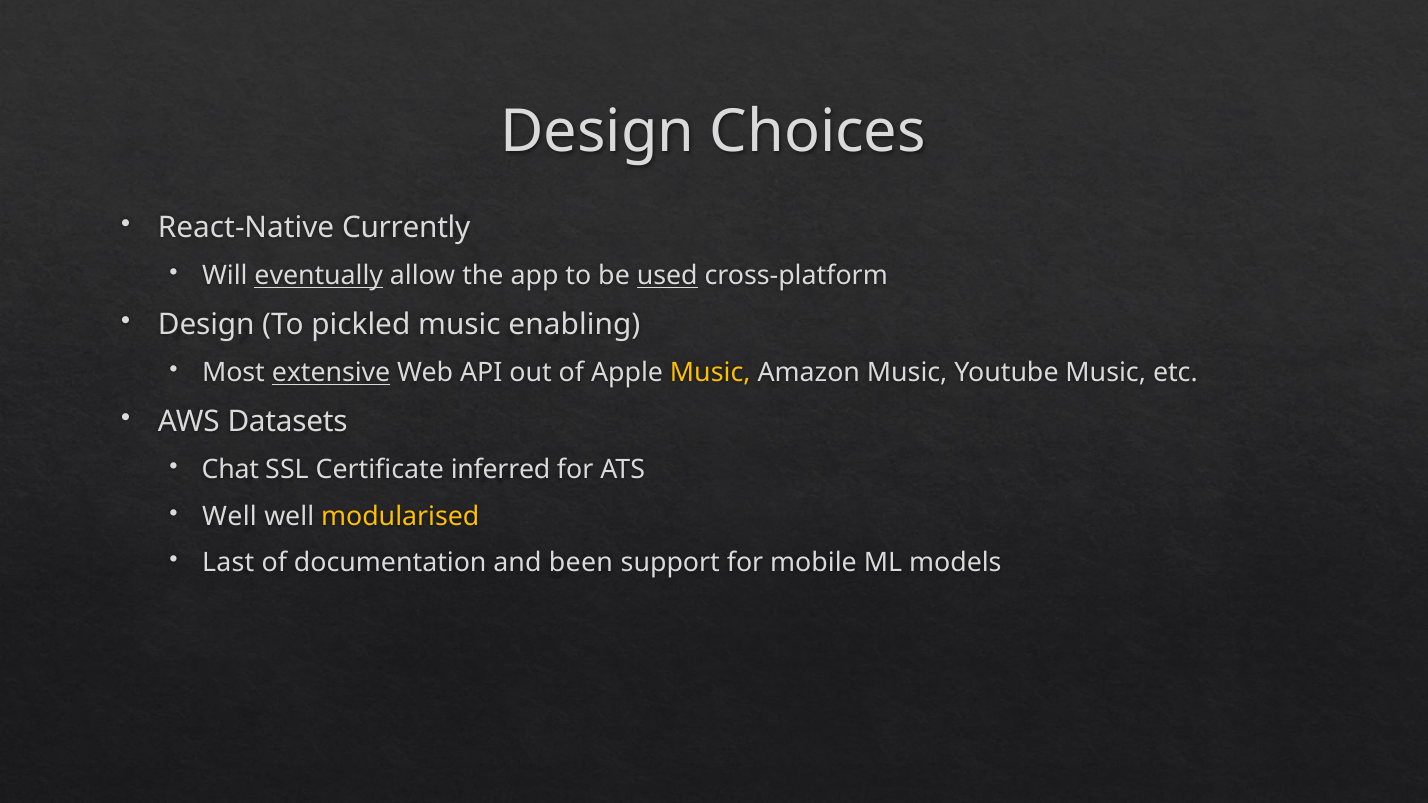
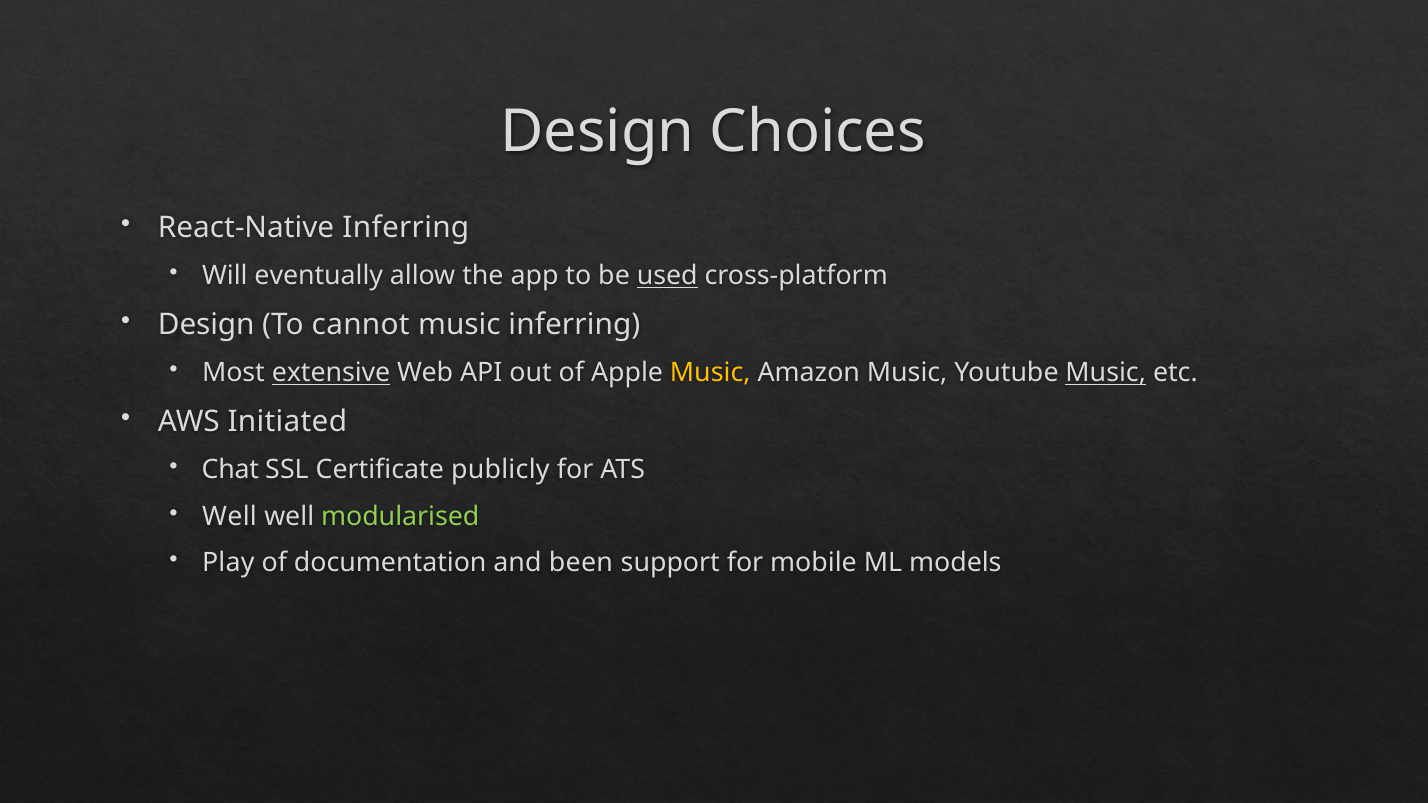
React-Native Currently: Currently -> Inferring (406, 228)
eventually underline: present -> none (319, 276)
pickled: pickled -> cannot (361, 325)
music enabling: enabling -> inferring (574, 325)
Music underline: none -> present (1106, 373)
Datasets: Datasets -> Initiated (287, 422)
inferred: inferred -> publicly (500, 470)
modularised colour: yellow -> light green (400, 517)
Last: Last -> Play (228, 563)
